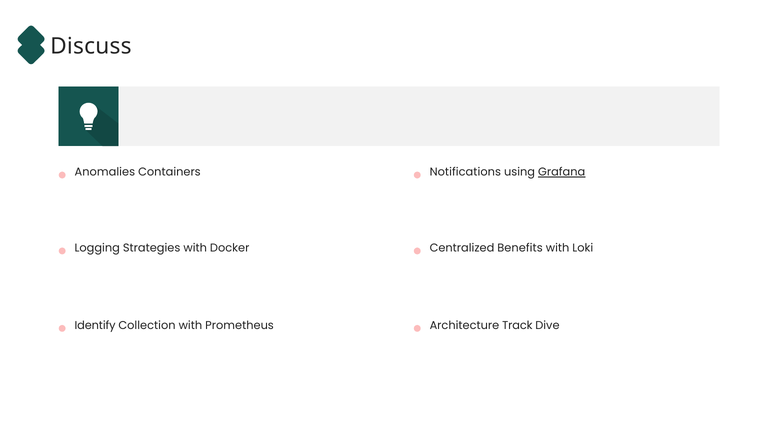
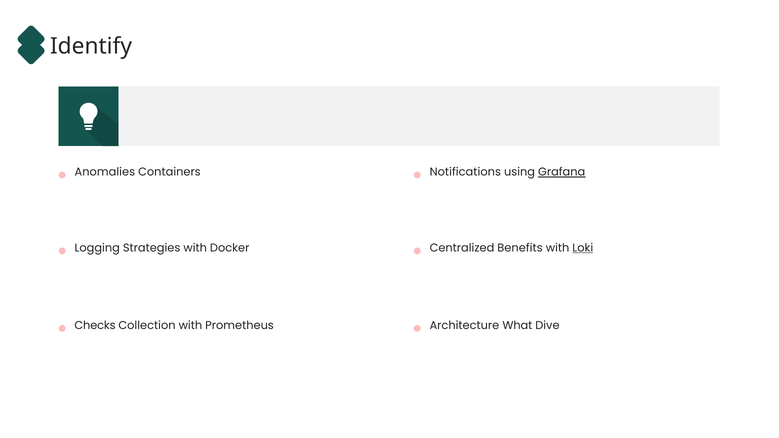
Discuss: Discuss -> Identify (91, 46)
Loki underline: none -> present (583, 248)
Identify: Identify -> Checks (95, 325)
Track: Track -> What (517, 325)
